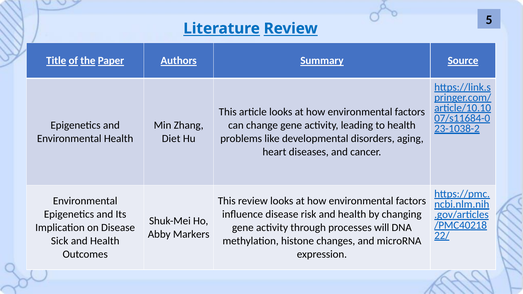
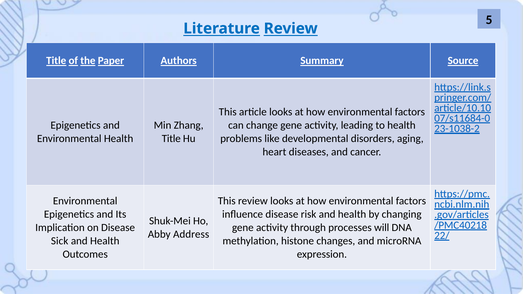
Diet: Diet -> Title (171, 139)
Markers: Markers -> Address (191, 234)
